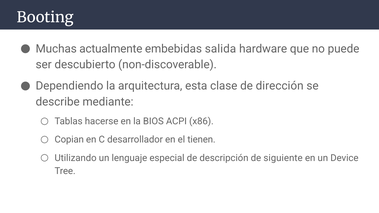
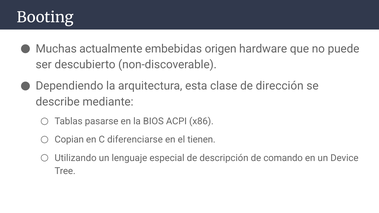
salida: salida -> origen (221, 49)
hacerse: hacerse -> pasarse (102, 121)
desarrollador: desarrollador -> diferenciarse (135, 140)
siguiente: siguiente -> comando (283, 158)
